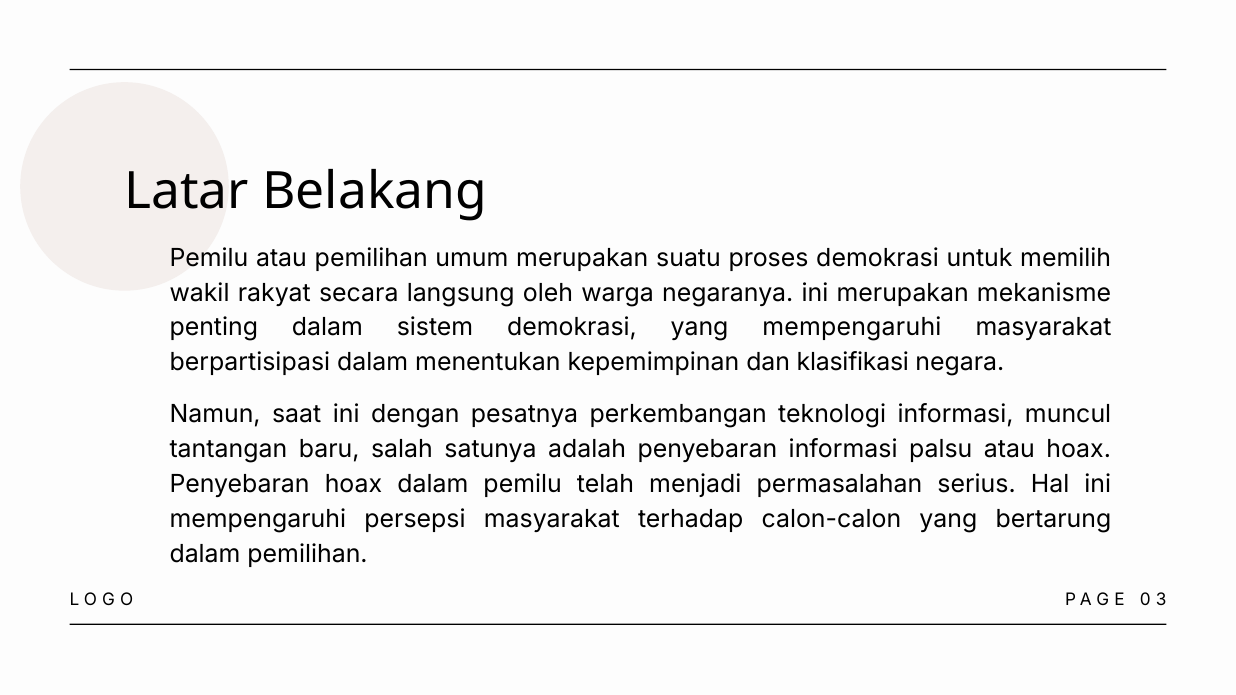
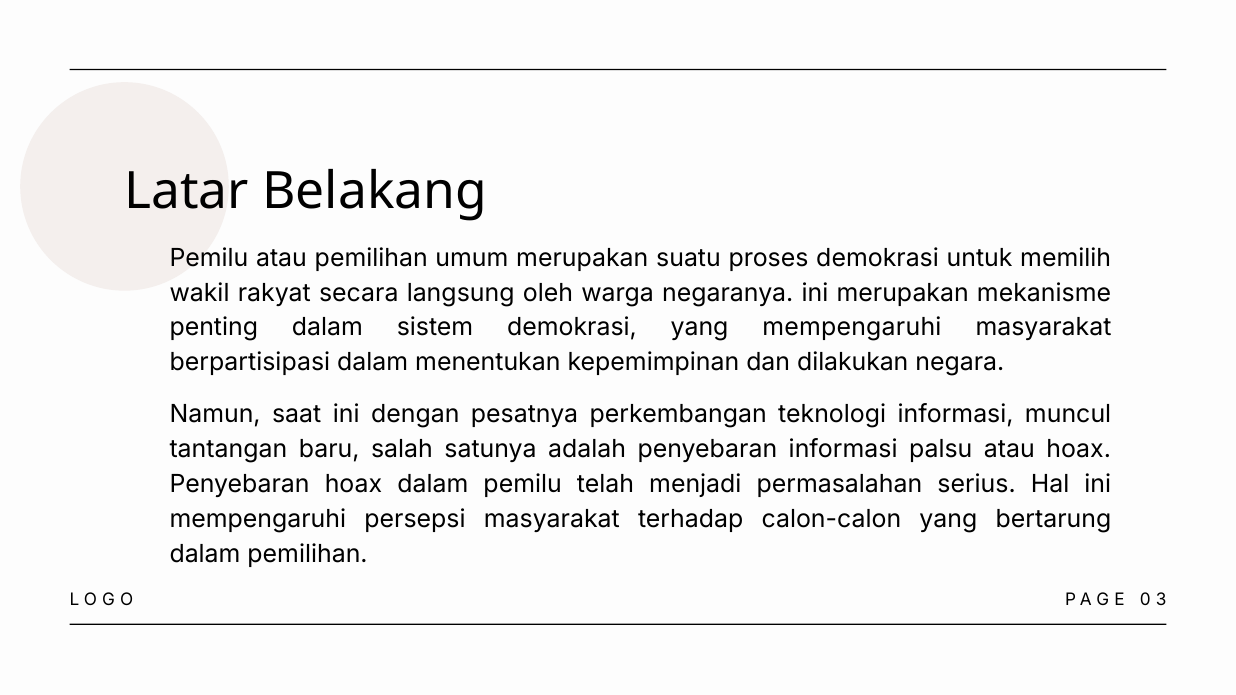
klasifikasi: klasifikasi -> dilakukan (853, 363)
